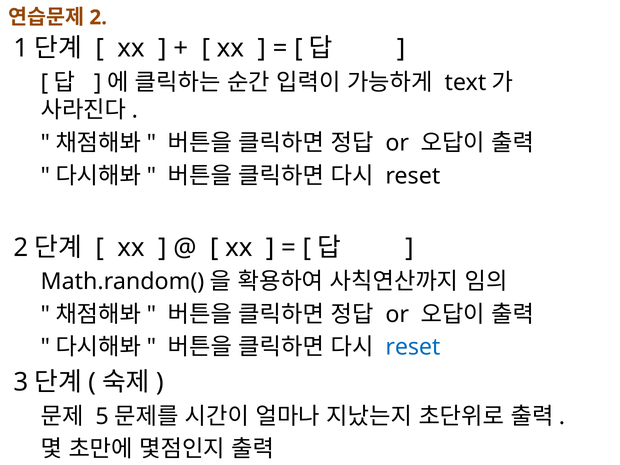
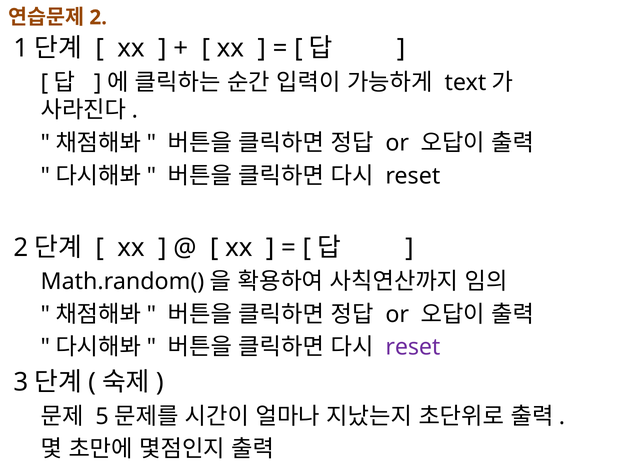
reset colour: blue -> purple (413, 347)
